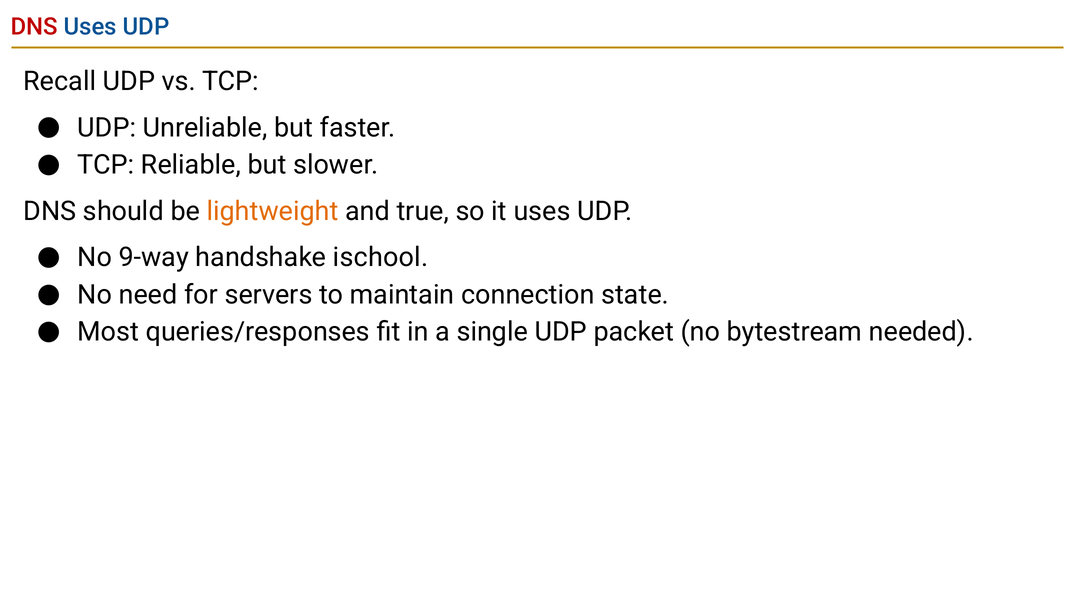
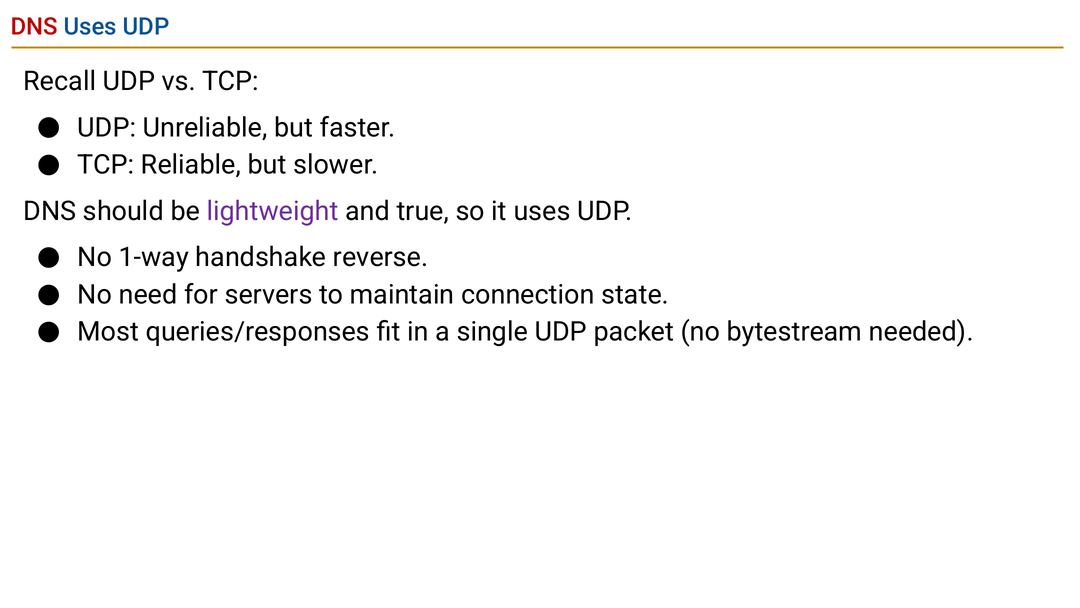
lightweight colour: orange -> purple (273, 211)
9-way: 9-way -> 1-way (154, 257)
ischool: ischool -> reverse (381, 257)
